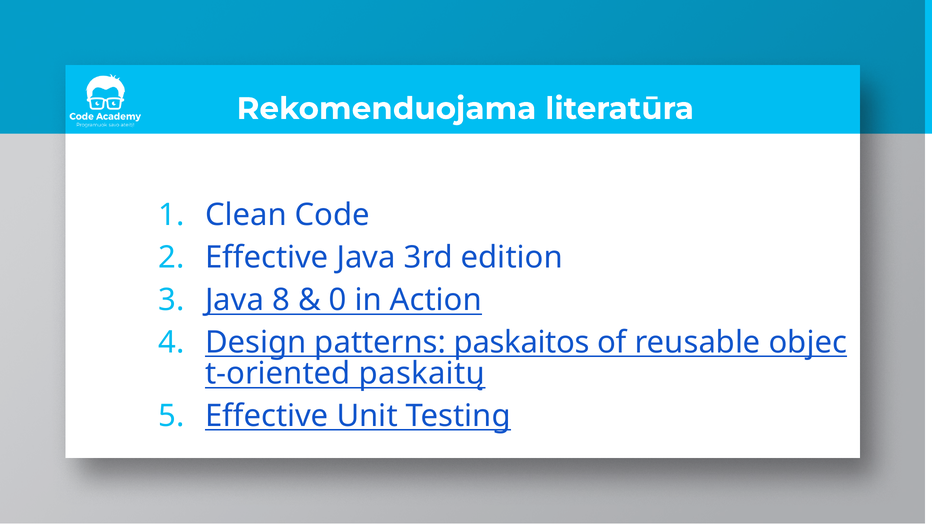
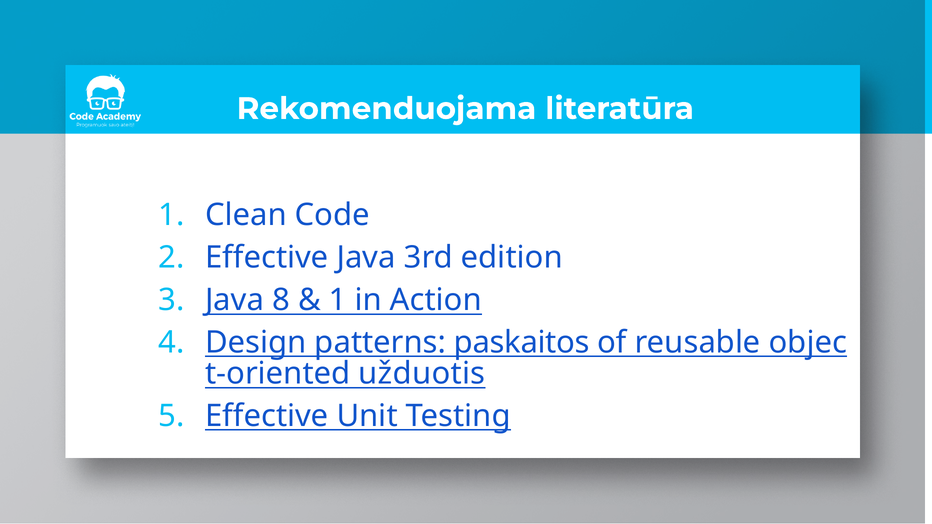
0: 0 -> 1 (338, 300)
paskaitų: paskaitų -> užduotis (422, 374)
